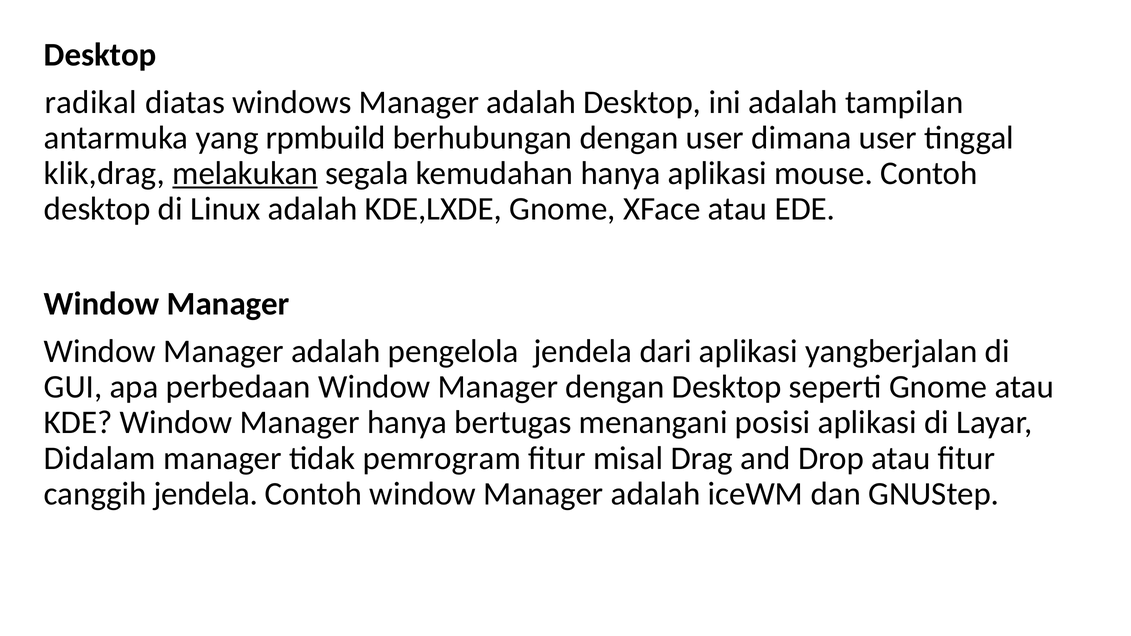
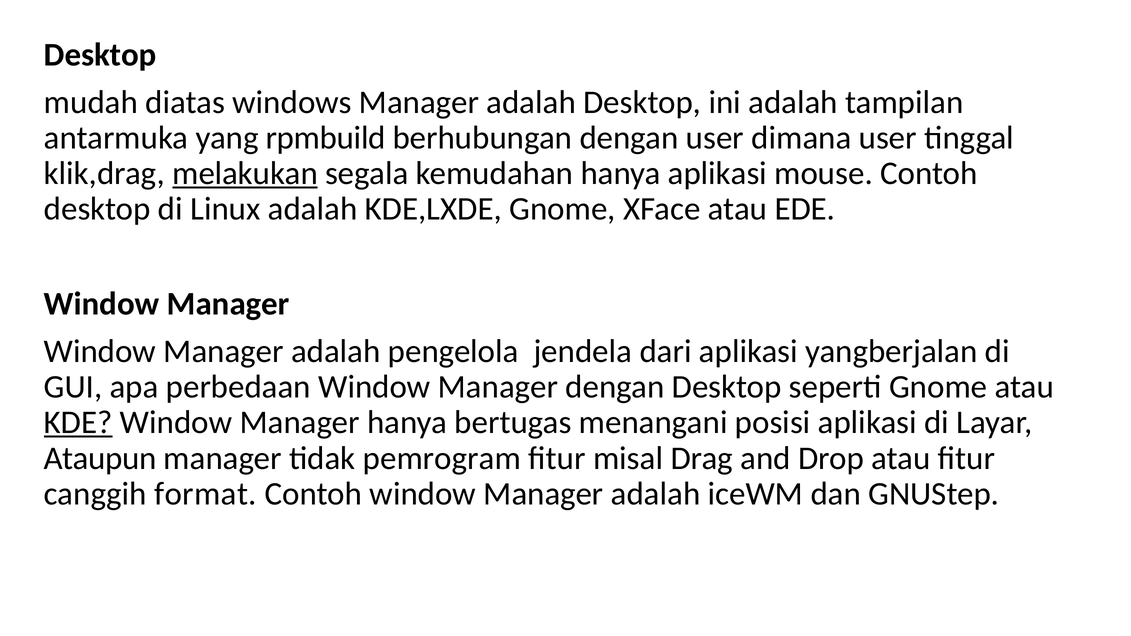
radikal: radikal -> mudah (91, 102)
KDE underline: none -> present (78, 423)
Didalam: Didalam -> Ataupun (100, 458)
canggih jendela: jendela -> format (206, 494)
